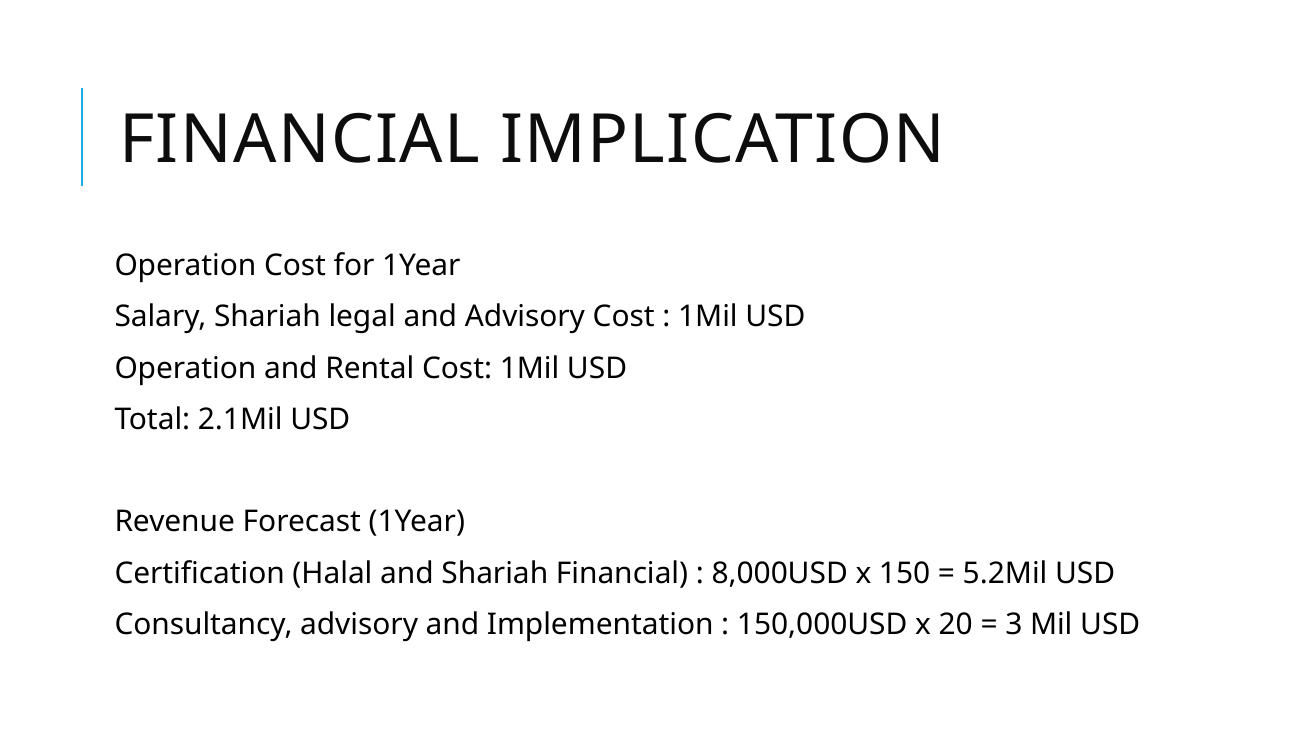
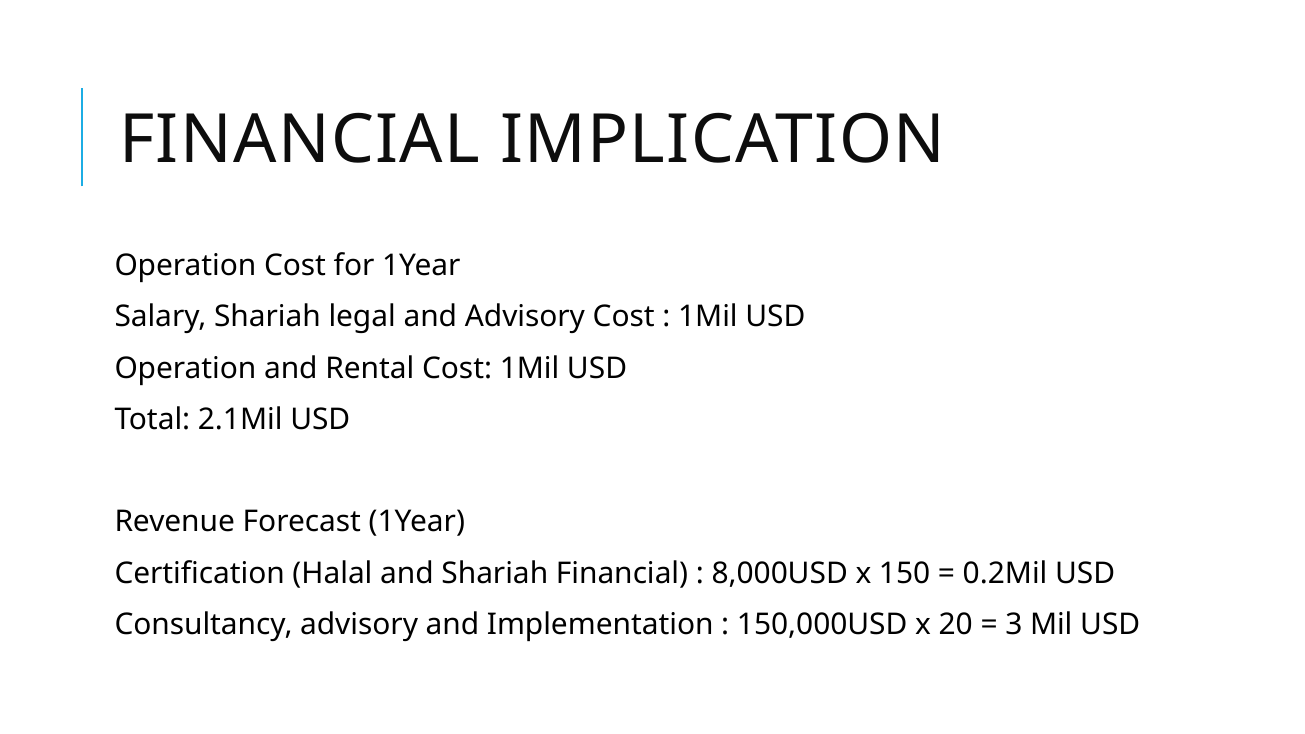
5.2Mil: 5.2Mil -> 0.2Mil (1005, 573)
